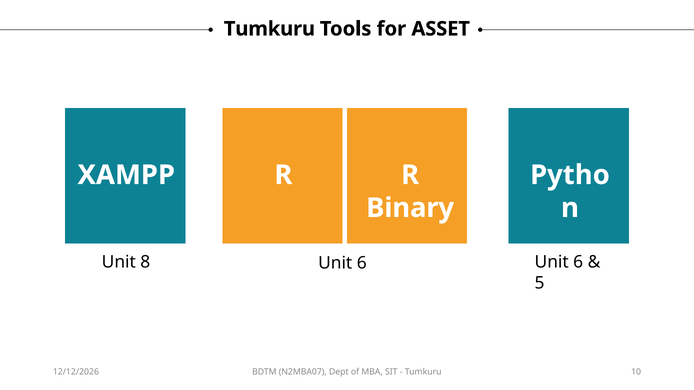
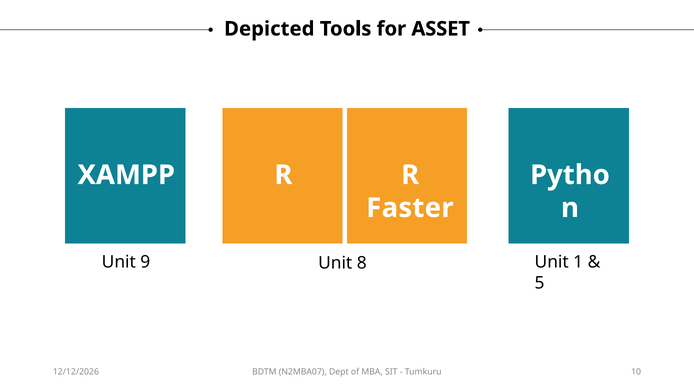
Tumkuru: Tumkuru -> Depicted (269, 29)
Binary: Binary -> Faster (410, 208)
8: 8 -> 9 (145, 262)
6: 6 -> 8 (362, 263)
6: 6 -> 1 (578, 262)
